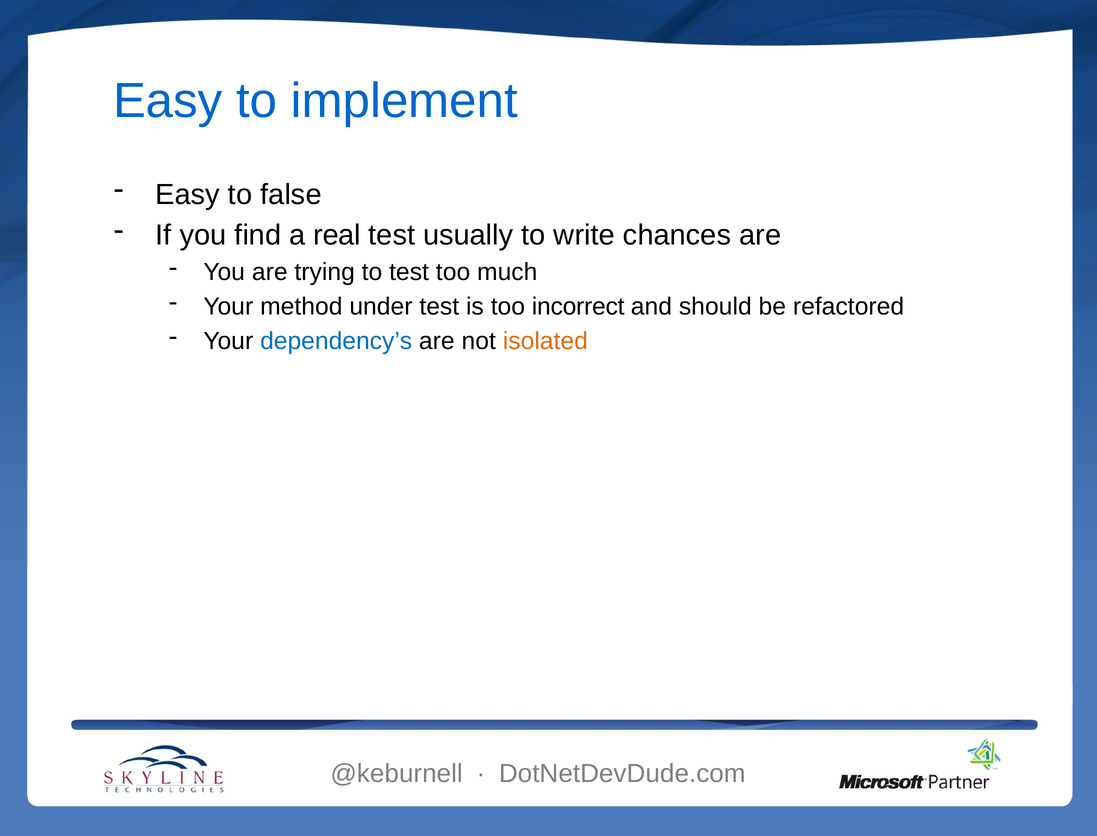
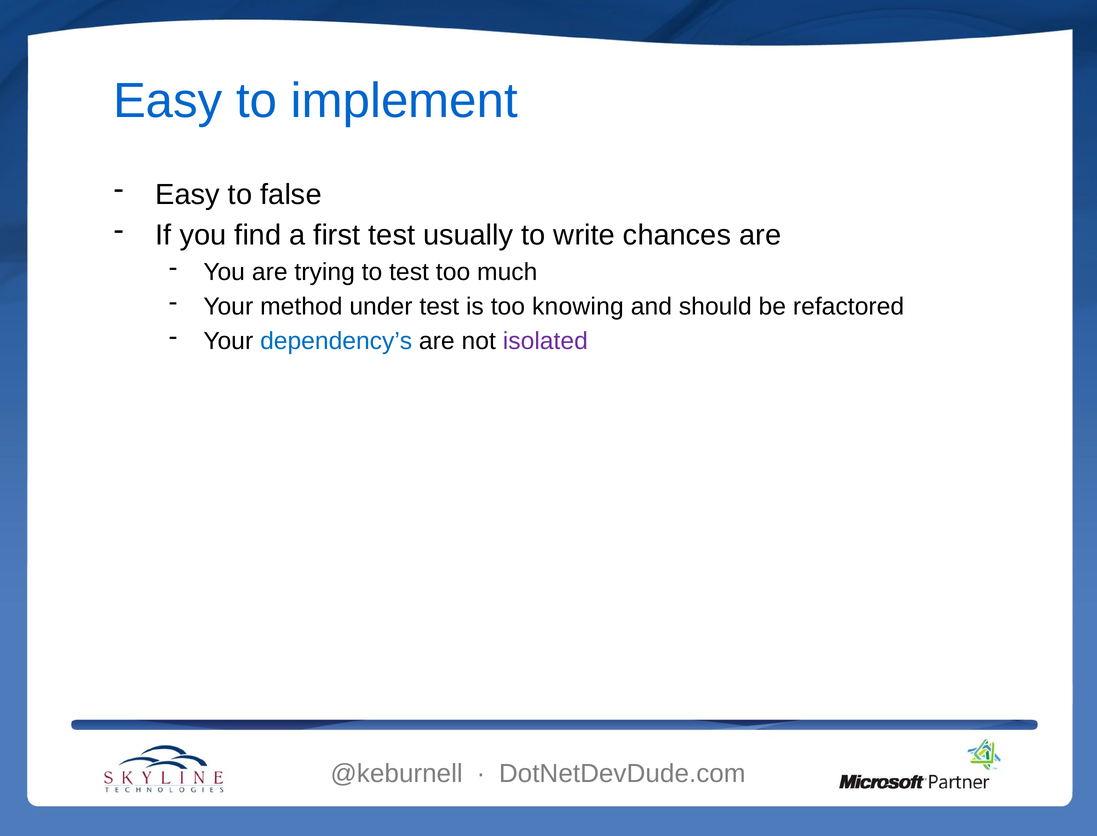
real: real -> first (337, 235)
incorrect: incorrect -> knowing (578, 307)
isolated colour: orange -> purple (545, 341)
